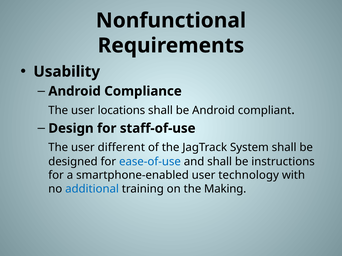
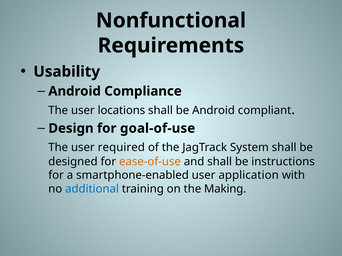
staff-of-use: staff-of-use -> goal-of-use (158, 129)
different: different -> required (121, 148)
ease-of-use colour: blue -> orange (150, 162)
technology: technology -> application (249, 176)
